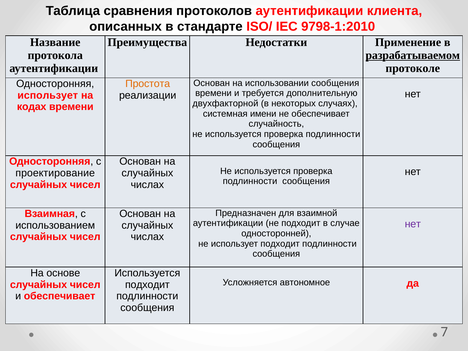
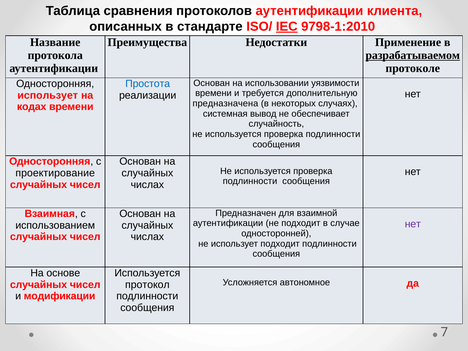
IEC underline: none -> present (287, 27)
использовании сообщения: сообщения -> уязвимости (335, 83)
Простота colour: orange -> blue (148, 84)
двухфакторной: двухфакторной -> предназначена (225, 104)
имени: имени -> вывод (263, 114)
подходит: подходит -> протокол (147, 285)
и обеспечивает: обеспечивает -> модификации (60, 296)
